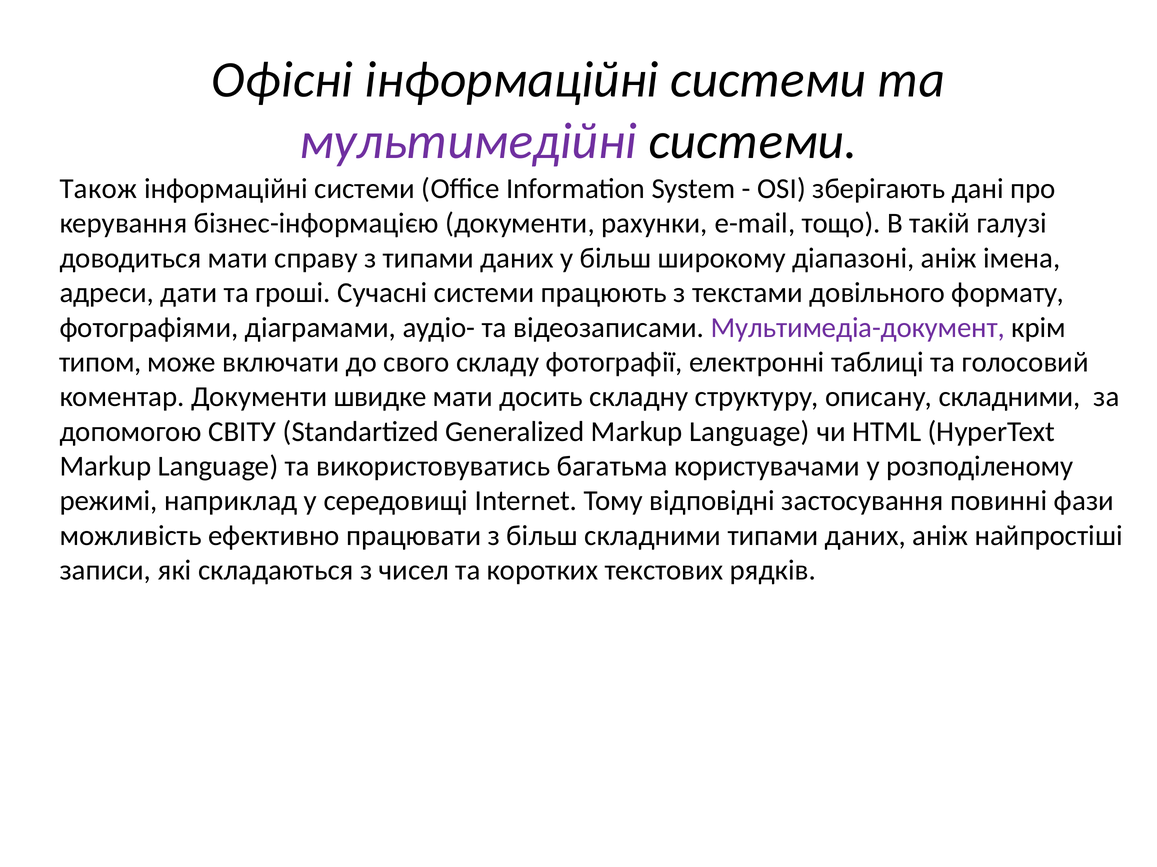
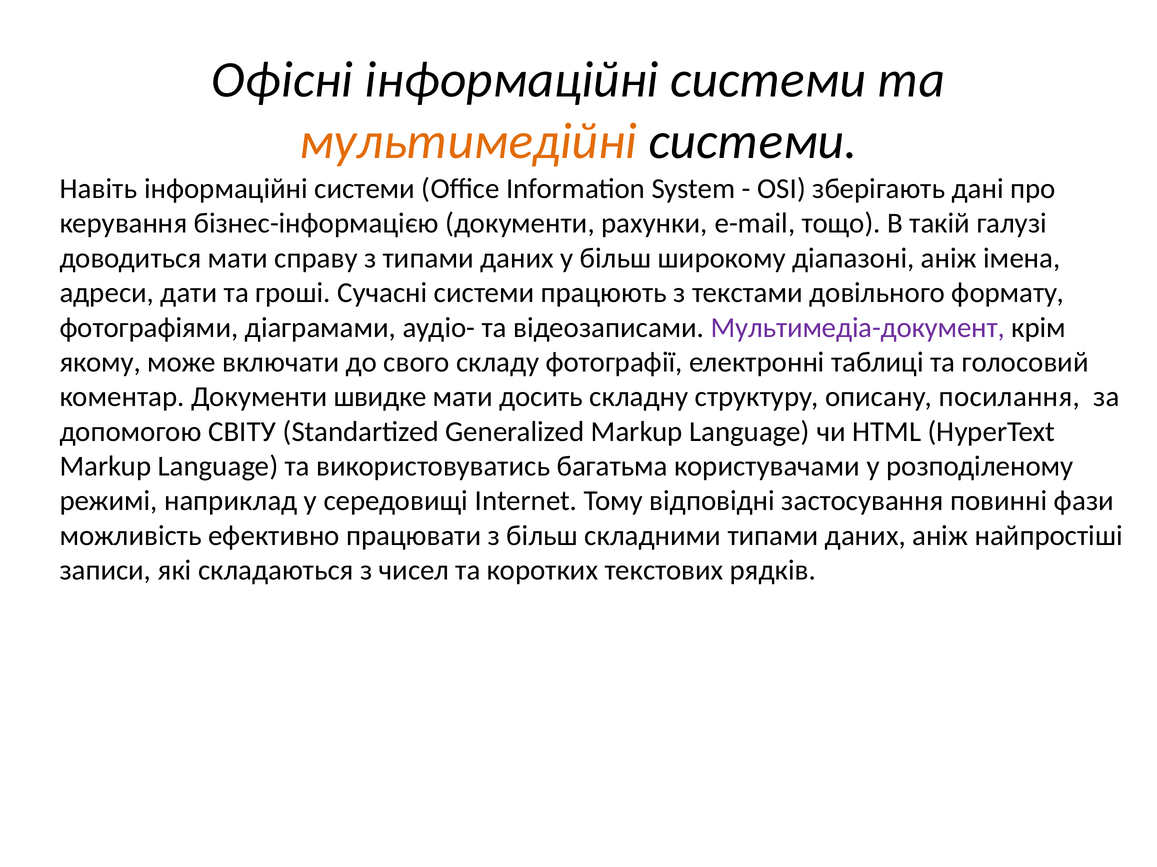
мультимедійні colour: purple -> orange (468, 142)
Також: Також -> Навіть (98, 189)
типом: типом -> якому (100, 362)
описану складними: складними -> посилання (1009, 397)
